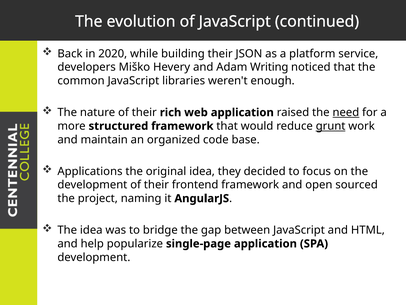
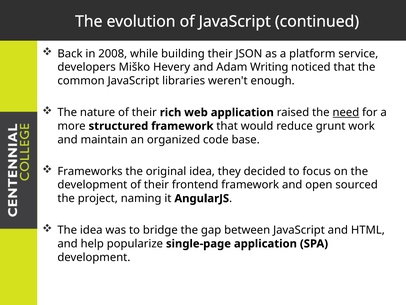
2020: 2020 -> 2008 (113, 54)
grunt underline: present -> none (331, 126)
Applications: Applications -> Frameworks (90, 171)
